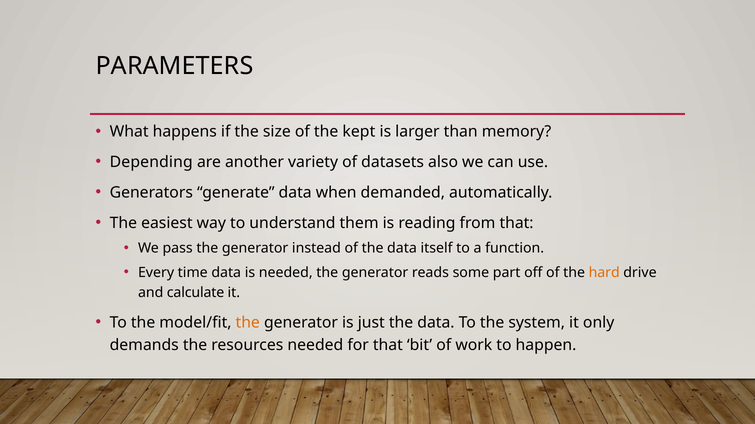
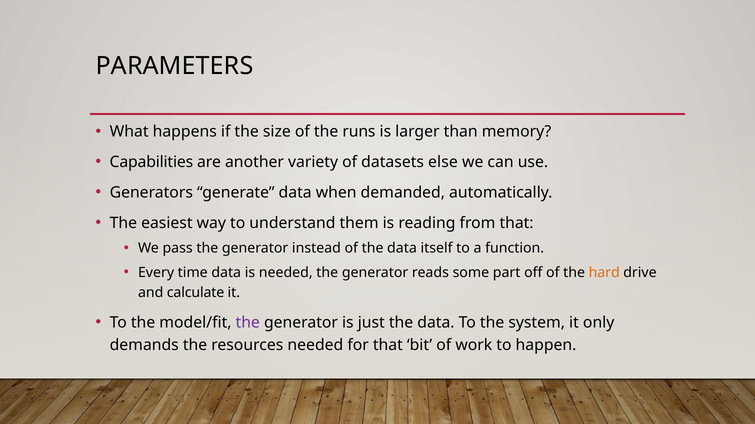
kept: kept -> runs (359, 132)
Depending: Depending -> Capabilities (151, 162)
also: also -> else (443, 162)
the colour: orange -> purple (248, 323)
